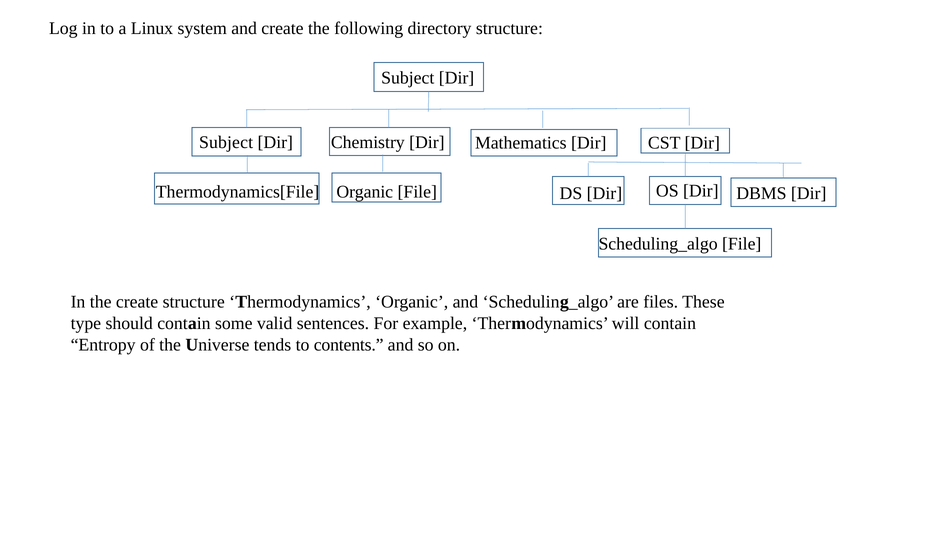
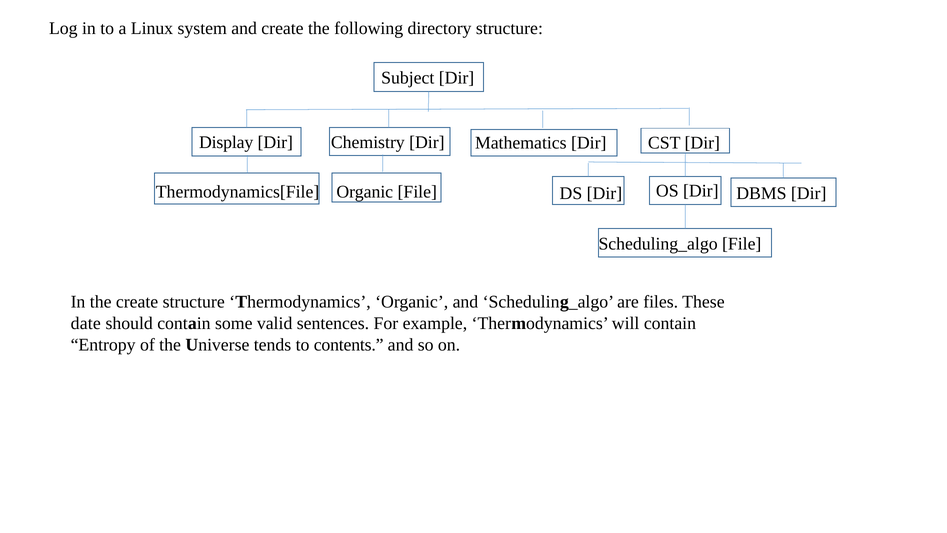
Subject: Subject -> Display (226, 142)
type: type -> date (86, 323)
